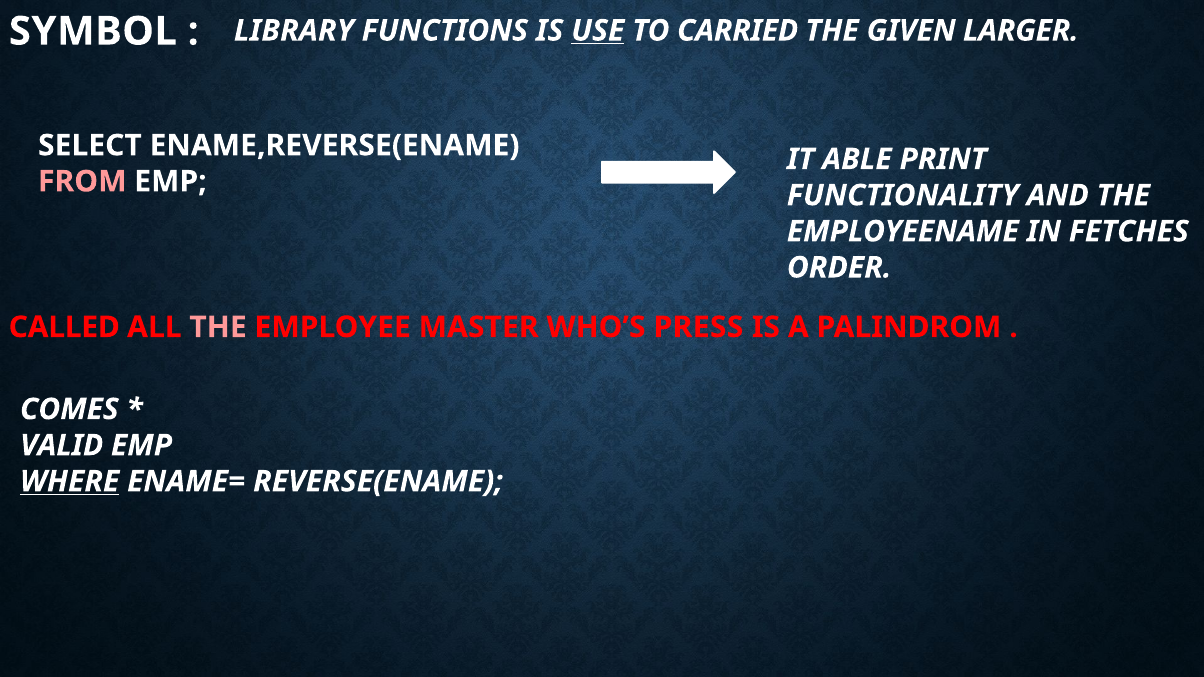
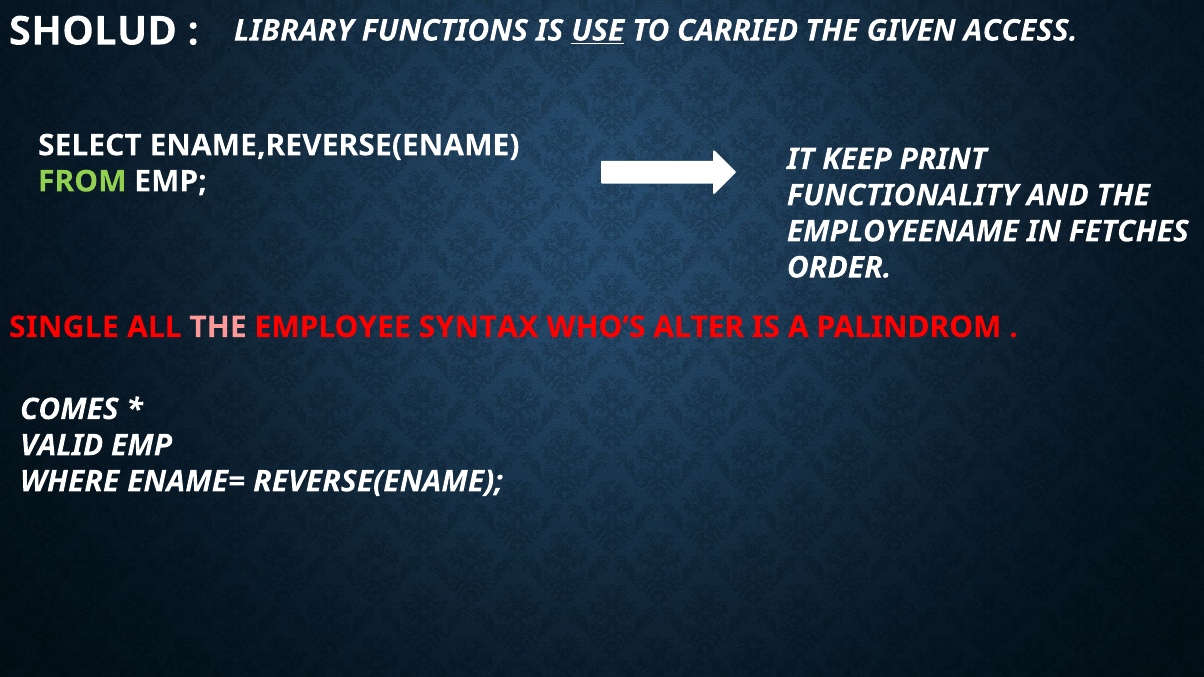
SYMBOL: SYMBOL -> SHOLUD (93, 31)
LARGER: LARGER -> ACCESS (1021, 31)
ABLE: ABLE -> KEEP (857, 159)
FROM colour: pink -> light green (82, 182)
CALLED: CALLED -> SINGLE (64, 327)
MASTER: MASTER -> SYNTAX (479, 327)
PRESS: PRESS -> ALTER (699, 327)
WHERE underline: present -> none (70, 482)
